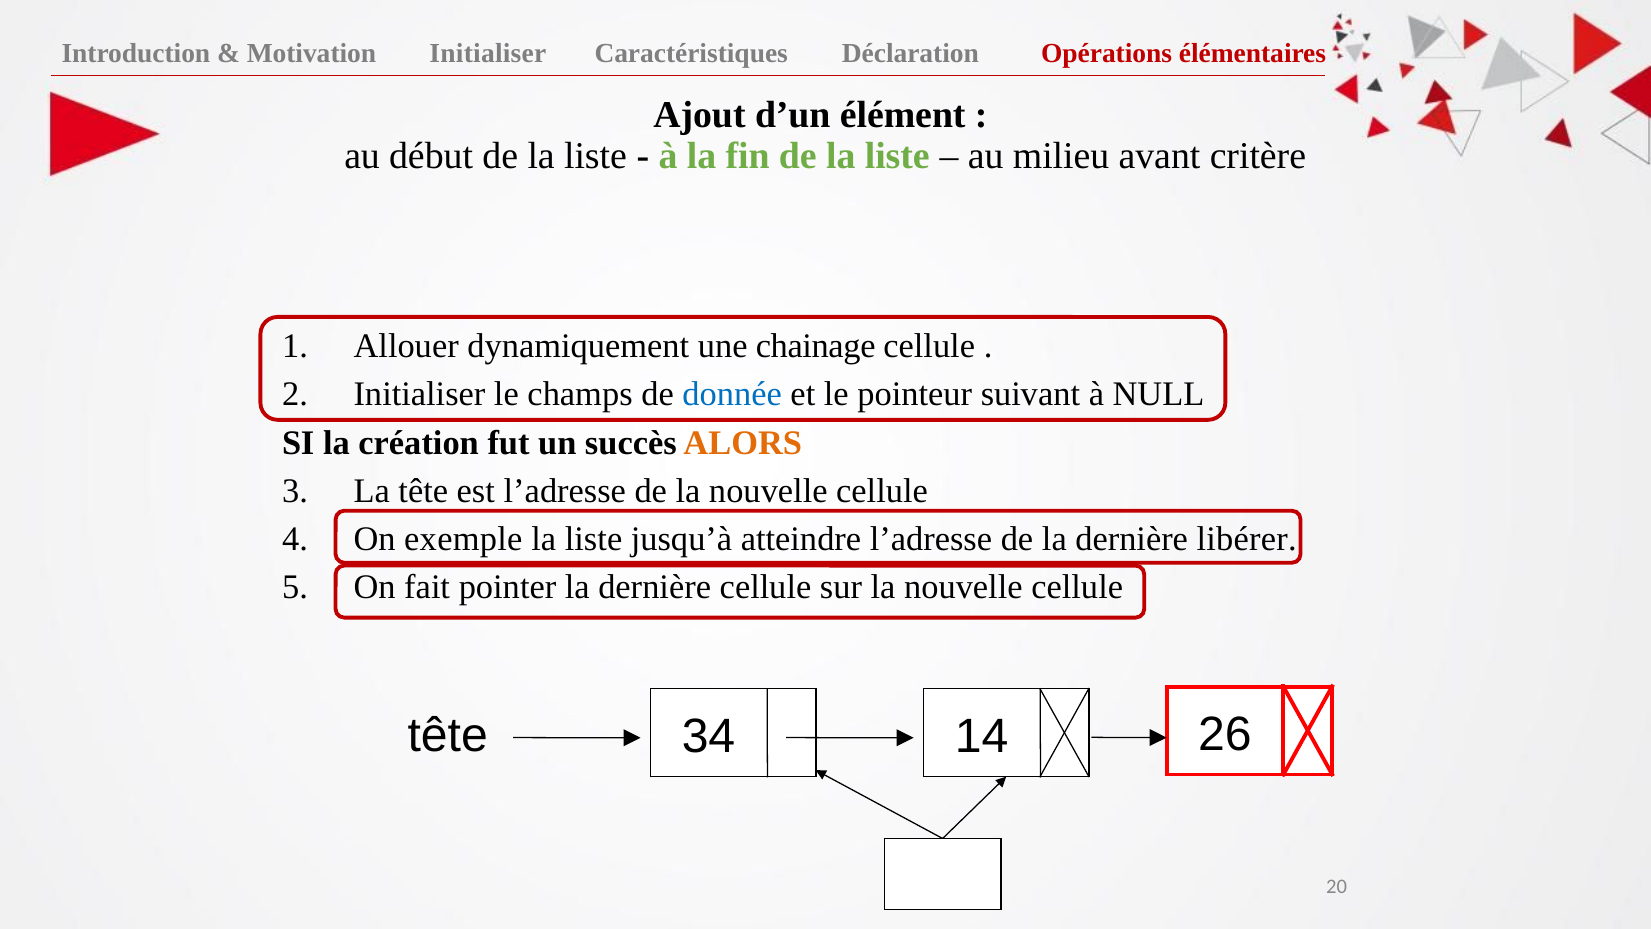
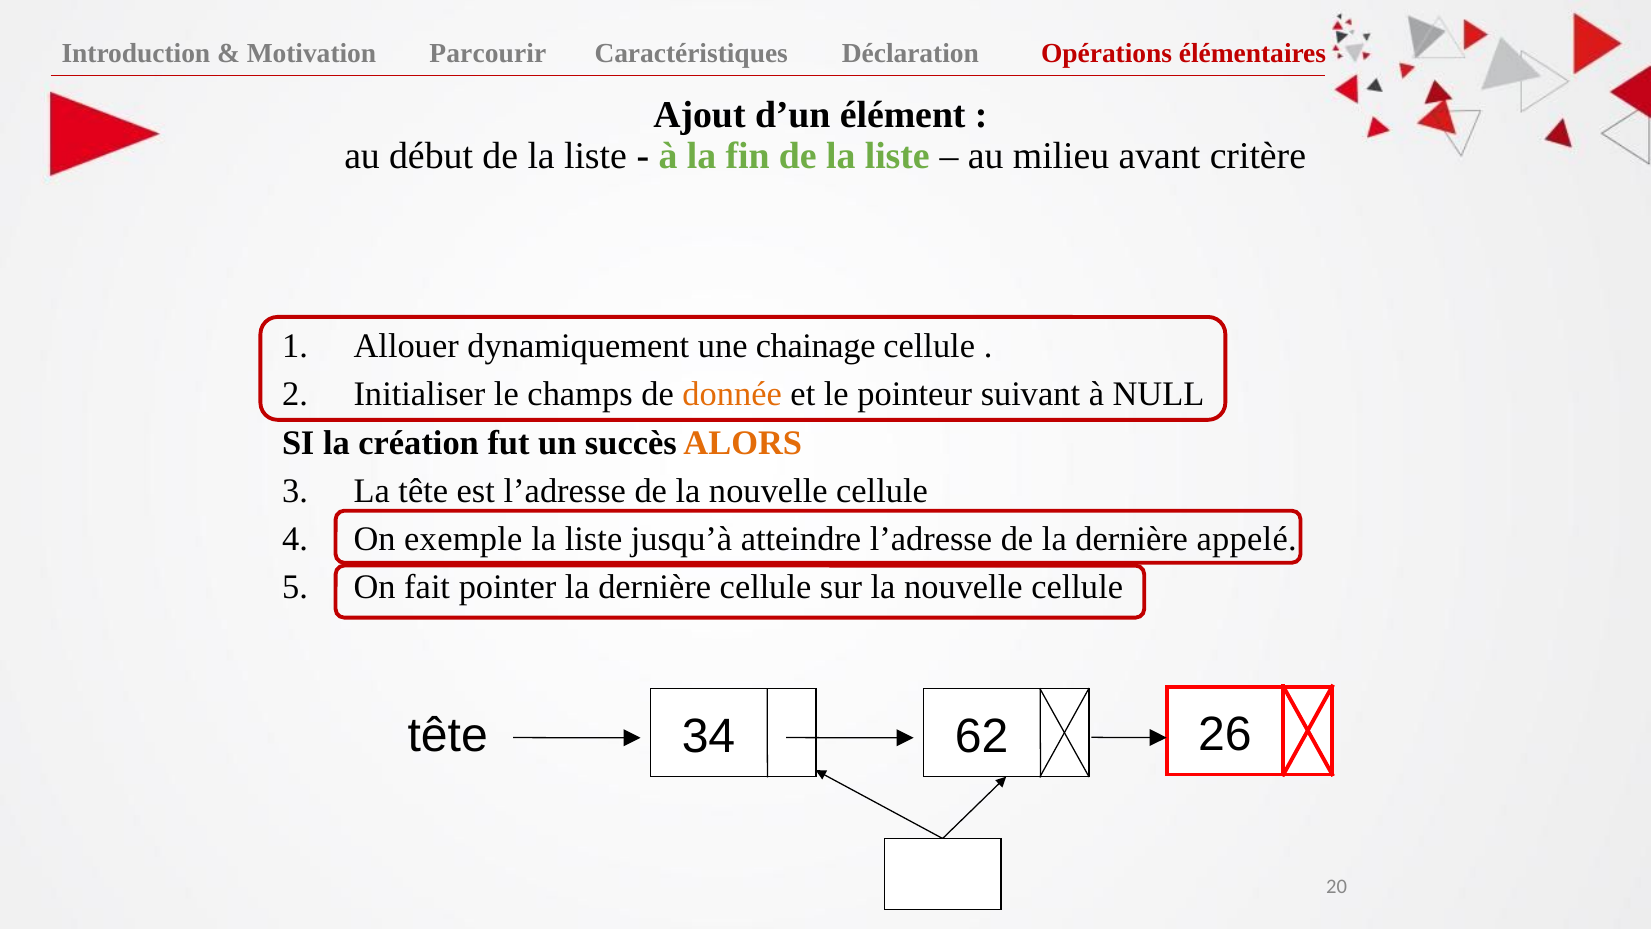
Motivation Initialiser: Initialiser -> Parcourir (488, 53)
donnée colour: blue -> orange (732, 394)
libérer: libérer -> appelé (1247, 539)
14: 14 -> 62 (982, 737)
